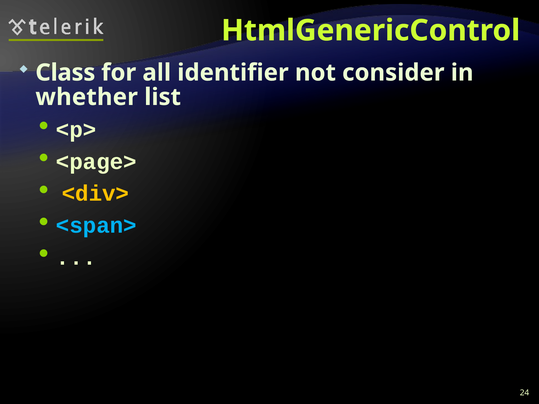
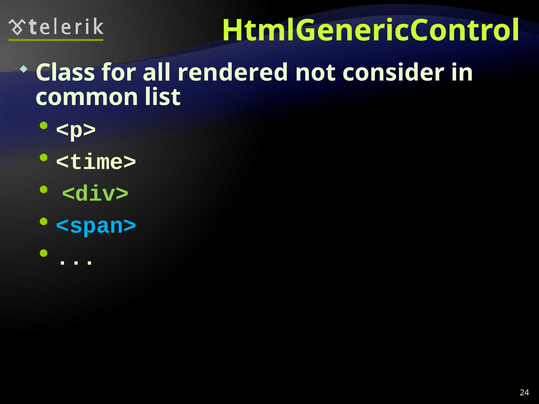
identifier: identifier -> rendered (233, 73)
whether: whether -> common (87, 97)
<page>: <page> -> <time> (96, 162)
<div> colour: yellow -> light green (95, 194)
